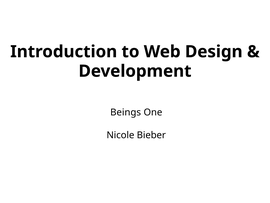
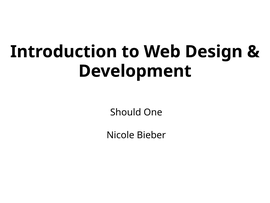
Beings: Beings -> Should (126, 112)
